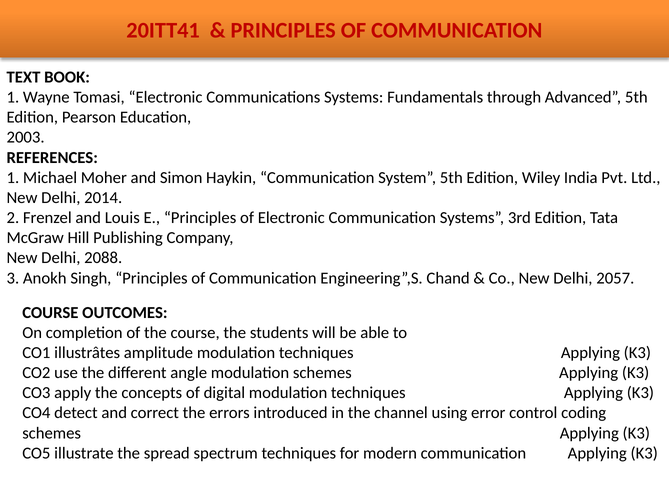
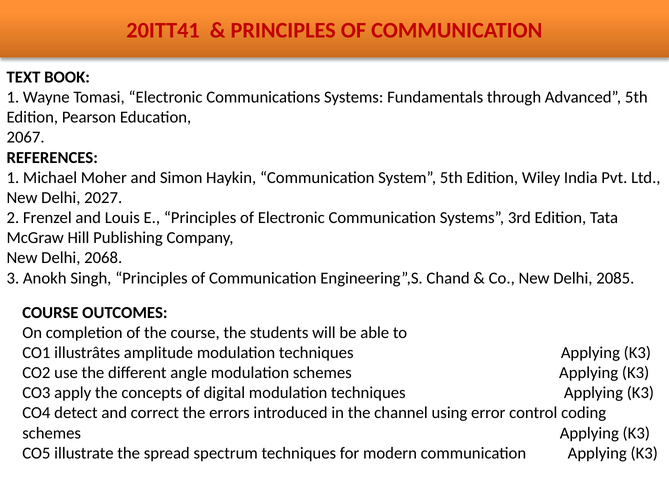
2003: 2003 -> 2067 (26, 137)
2014: 2014 -> 2027 (103, 198)
2088: 2088 -> 2068 (103, 258)
2057: 2057 -> 2085 (615, 278)
